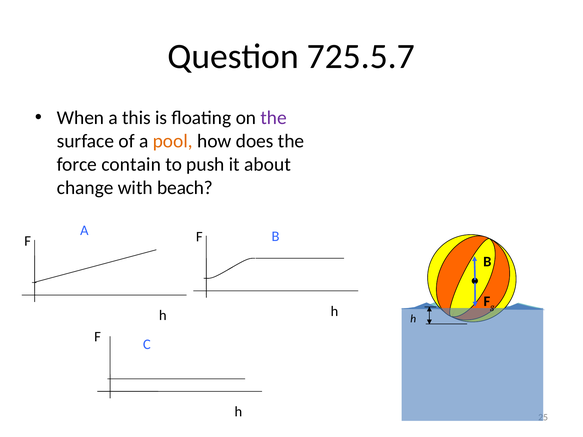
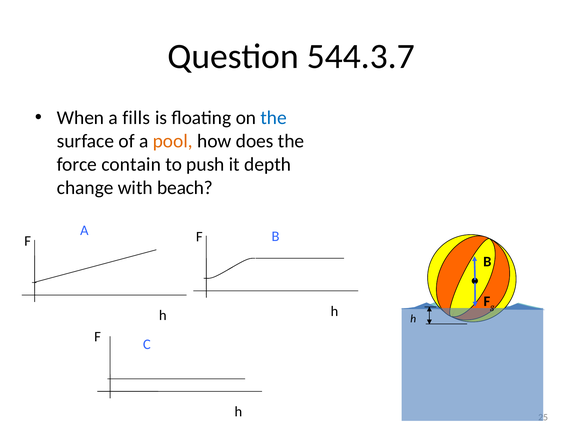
725.5.7: 725.5.7 -> 544.3.7 (361, 56)
this: this -> fills (136, 118)
the colour: purple -> blue (274, 118)
about: about -> depth (268, 165)
